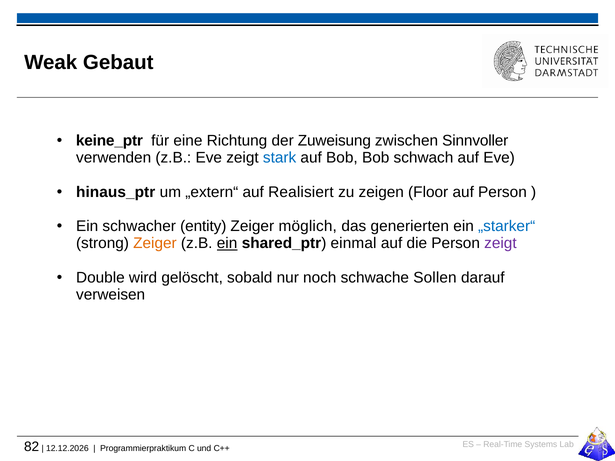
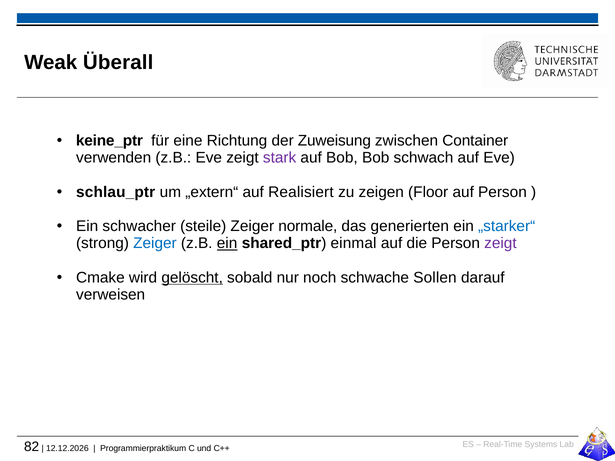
Gebaut: Gebaut -> Überall (118, 62)
Sinnvoller: Sinnvoller -> Container (475, 141)
stark colour: blue -> purple (280, 158)
hinaus_ptr: hinaus_ptr -> schlau_ptr (116, 192)
entity: entity -> steile (203, 226)
möglich: möglich -> normale (308, 226)
Zeiger colour: orange -> blue (155, 244)
Double: Double -> Cmake (100, 278)
gelöscht underline: none -> present (192, 278)
